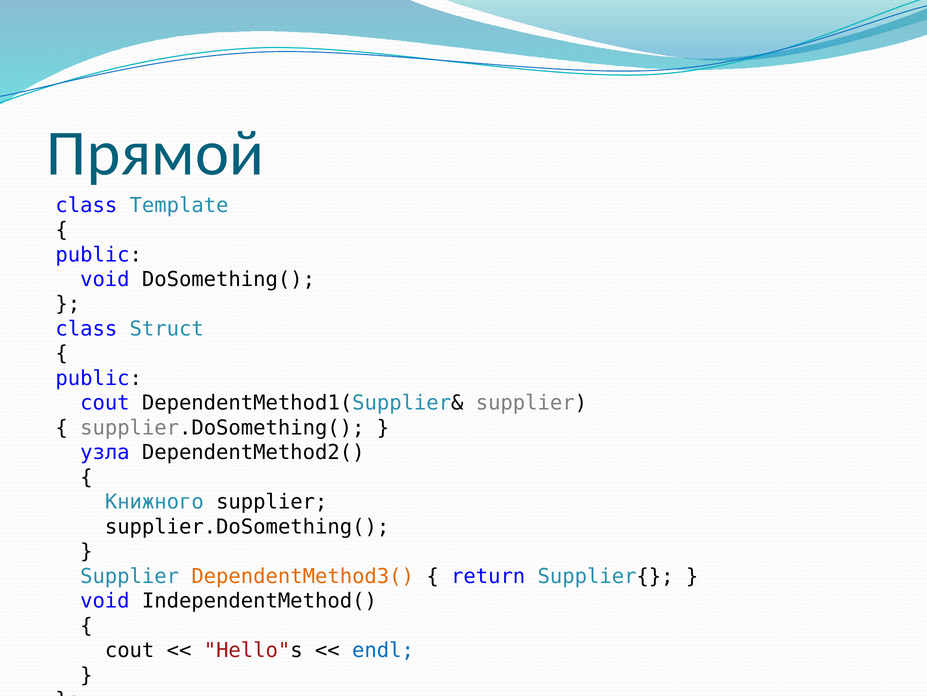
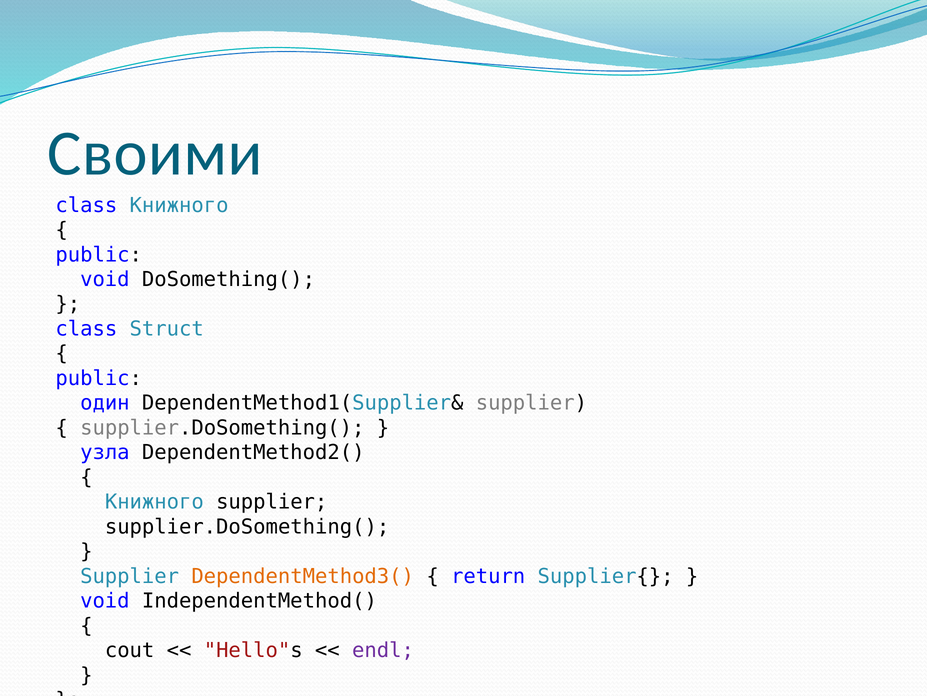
Прямой: Прямой -> Своими (155, 153)
class Template: Template -> Книжного (179, 205)
cout: cout -> один (105, 403)
endl colour: blue -> purple (383, 650)
